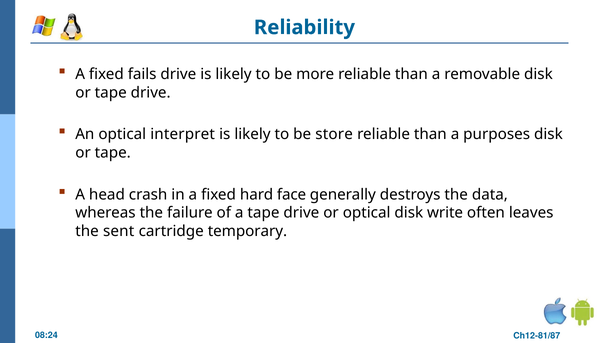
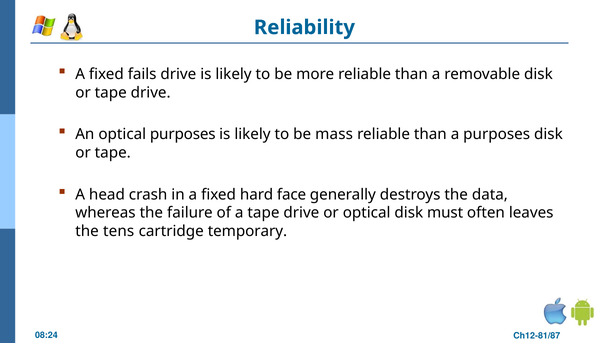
optical interpret: interpret -> purposes (183, 134)
store: store -> mass (334, 134)
write: write -> must (445, 213)
sent: sent -> tens (119, 231)
